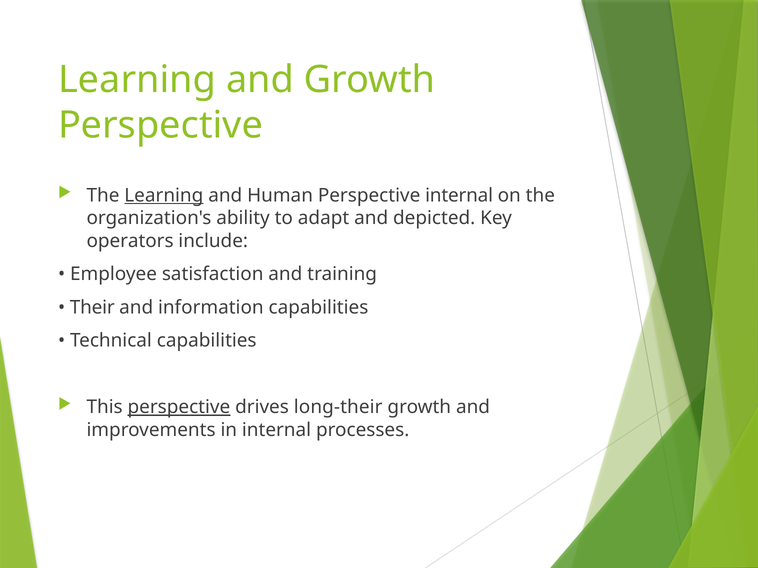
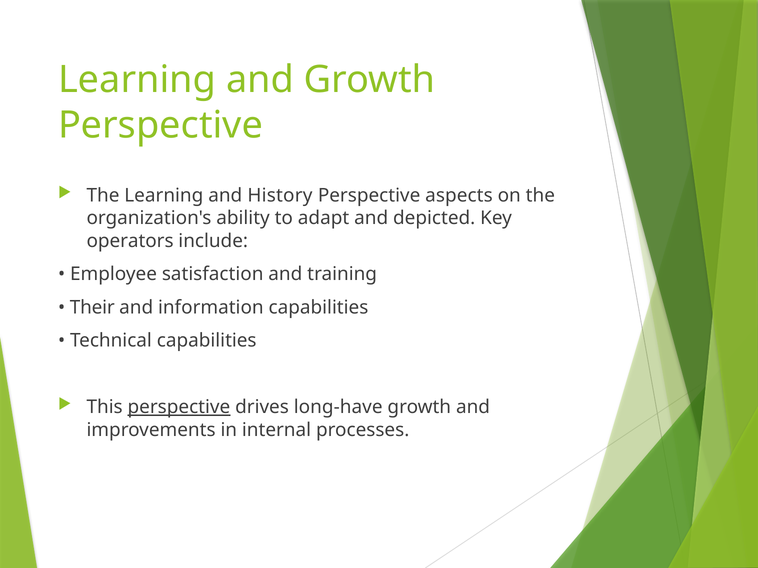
Learning underline: present -> none (164, 196)
Human: Human -> History (280, 196)
Perspective internal: internal -> aspects (459, 196)
long-their: long-their -> long-have (338, 407)
